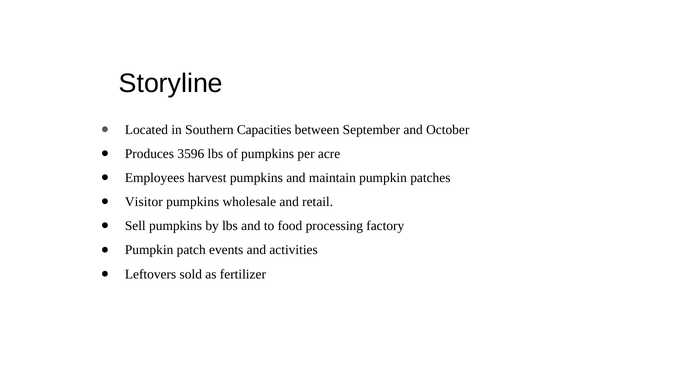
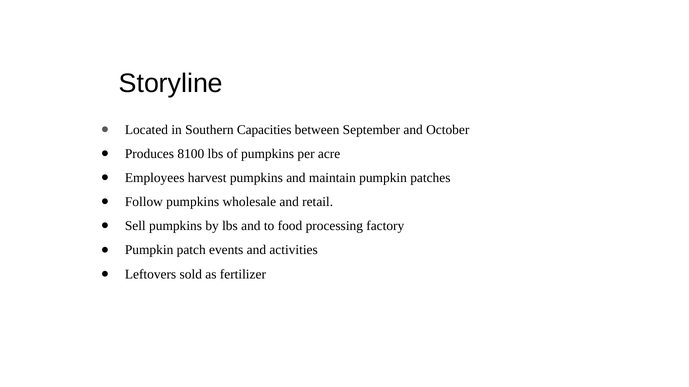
3596: 3596 -> 8100 (191, 154)
Visitor: Visitor -> Follow (144, 202)
